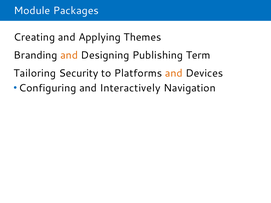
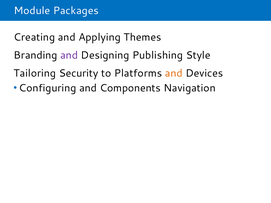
and colour: orange -> purple (69, 55)
Term: Term -> Style (198, 55)
Interactively: Interactively -> Components (130, 88)
